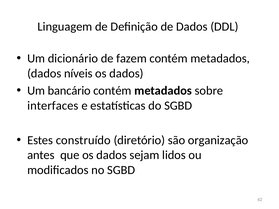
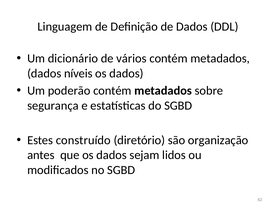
fazem: fazem -> vários (131, 59)
bancário: bancário -> poderão (69, 91)
interfaces: interfaces -> segurança (53, 106)
